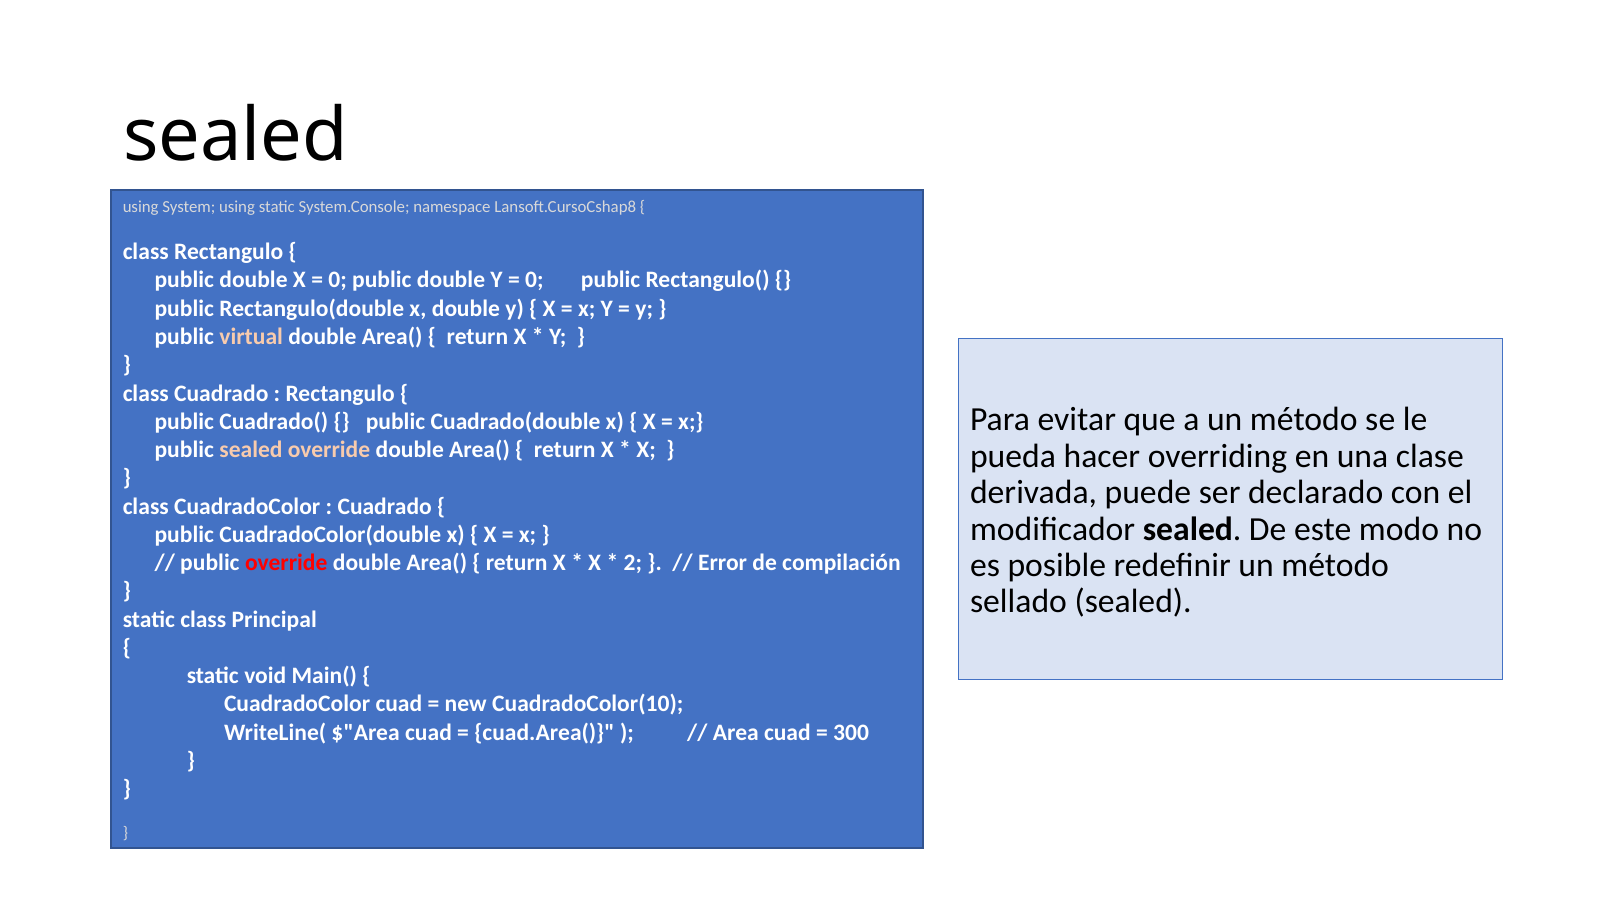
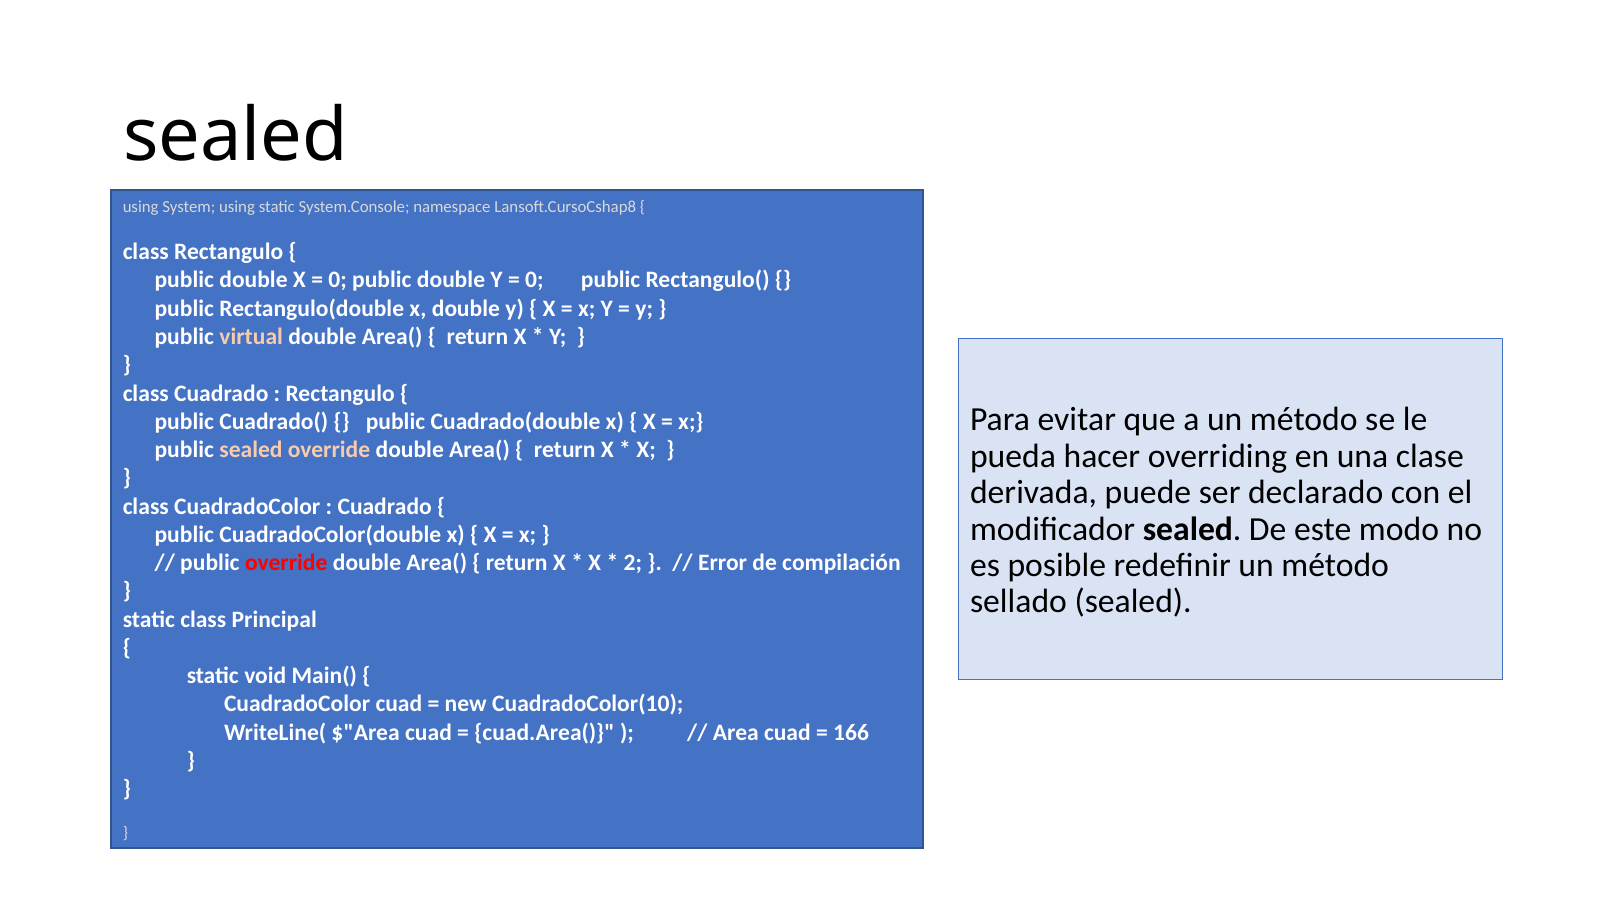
300: 300 -> 166 (851, 732)
